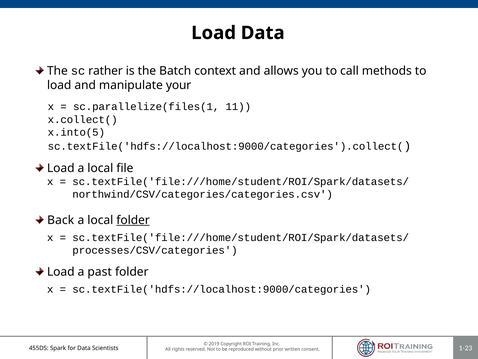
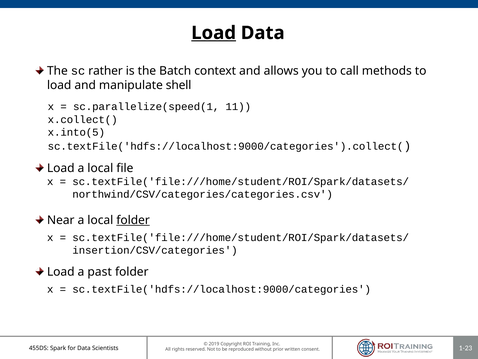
Load underline: none -> present (214, 33)
your: your -> shell (179, 85)
sc.parallelize(files(1: sc.parallelize(files(1 -> sc.parallelize(speed(1 (146, 107)
Back: Back -> Near (61, 220)
processes/CSV/categories: processes/CSV/categories -> insertion/CSV/categories (155, 250)
